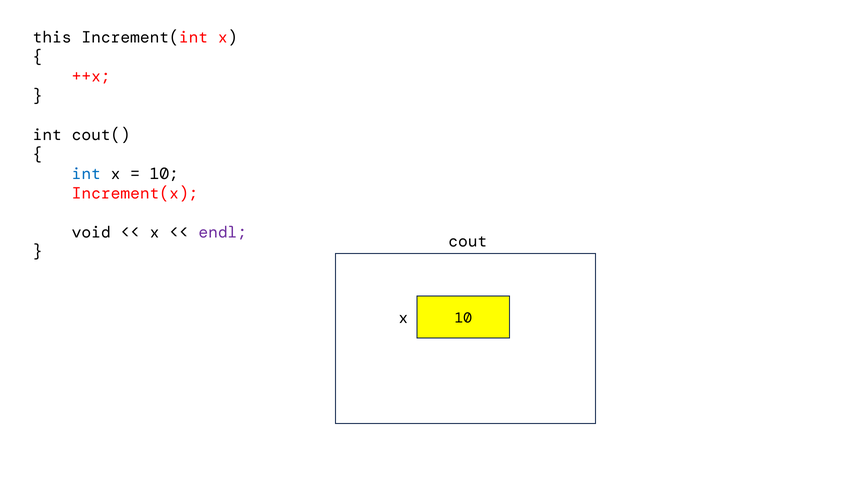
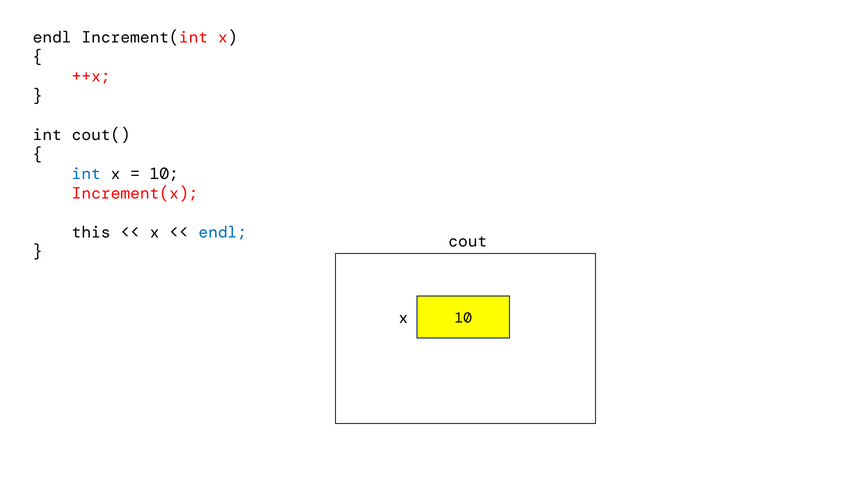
this: this -> endl (52, 37)
void: void -> this (91, 232)
endl colour: purple -> blue (223, 232)
